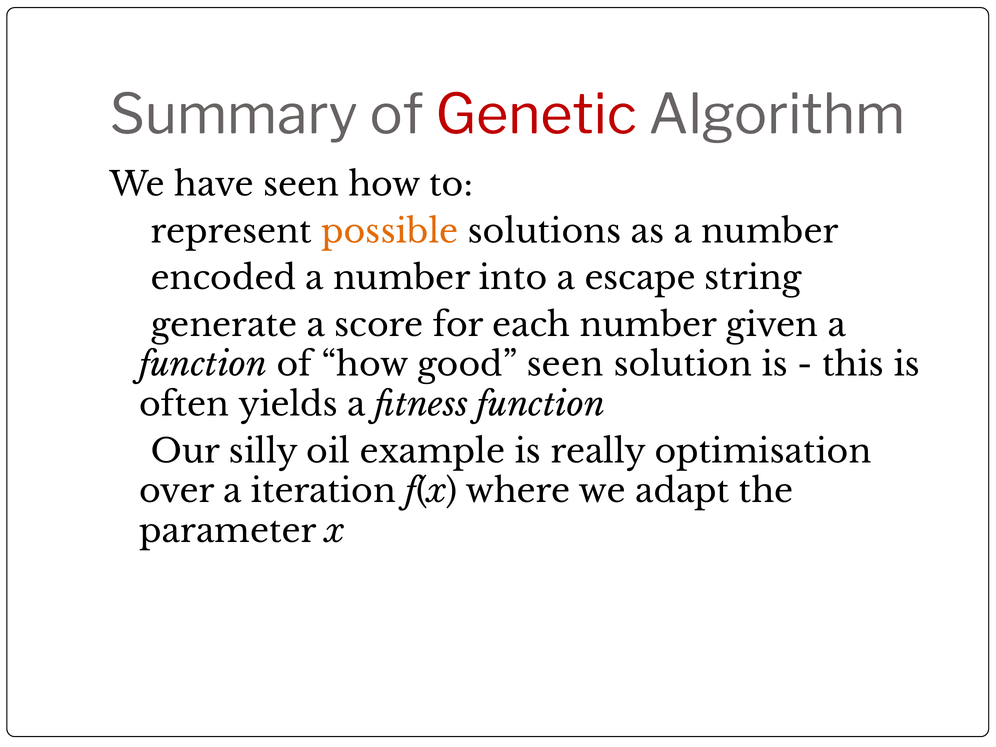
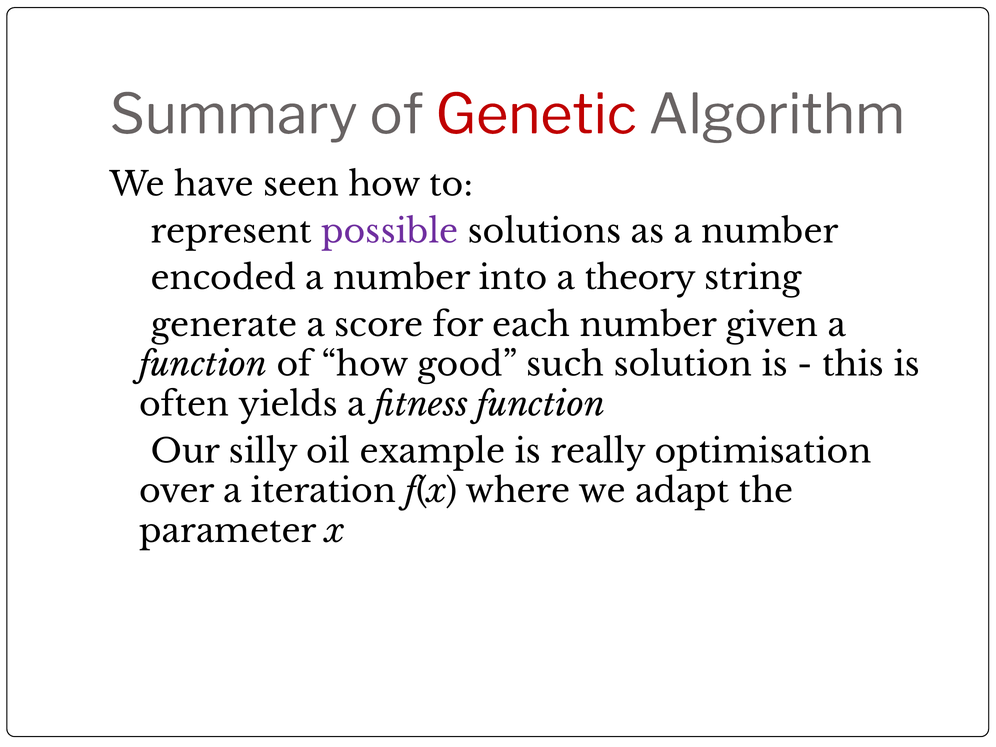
possible colour: orange -> purple (390, 232)
escape: escape -> theory (640, 278)
good seen: seen -> such (565, 365)
